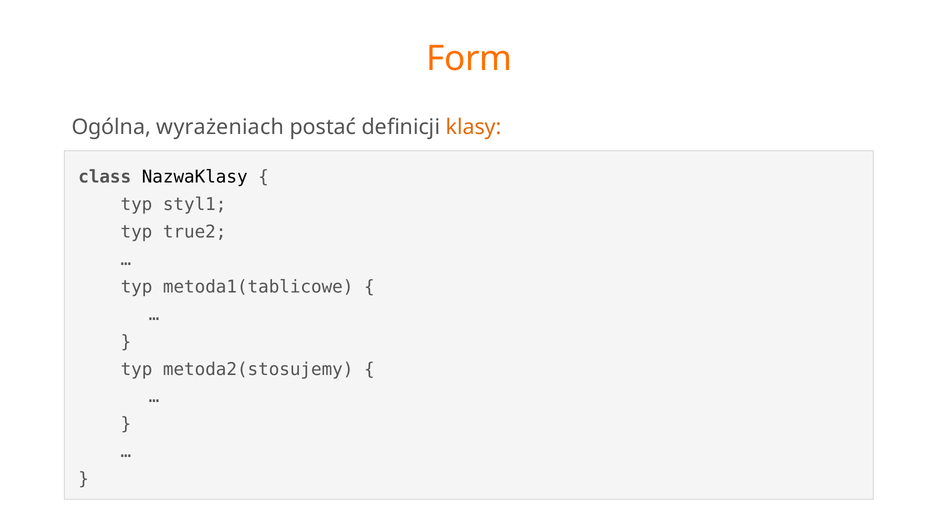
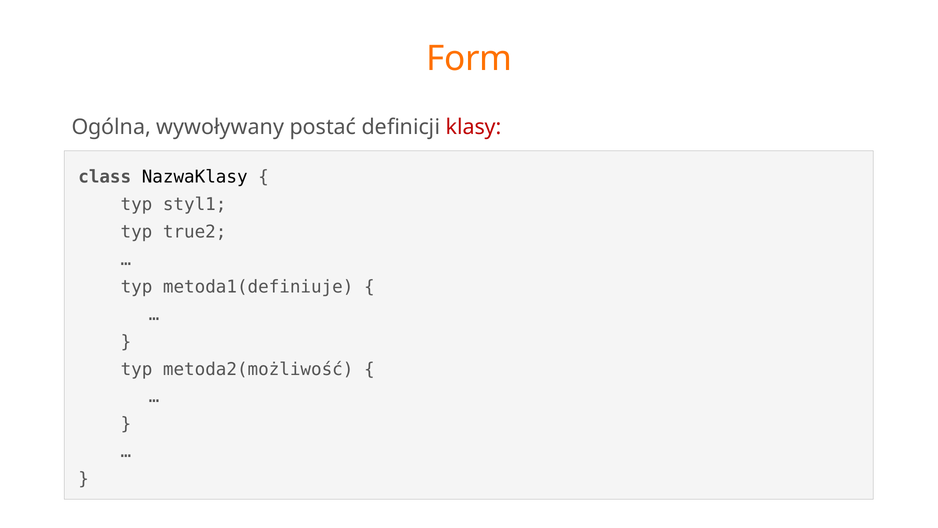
wyrażeniach: wyrażeniach -> wywoływany (220, 127)
klasy colour: orange -> red (474, 127)
metoda1(tablicowe: metoda1(tablicowe -> metoda1(definiuje (258, 287)
metoda2(stosujemy: metoda2(stosujemy -> metoda2(możliwość (258, 369)
